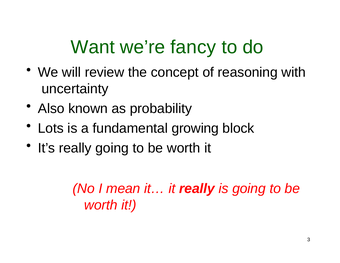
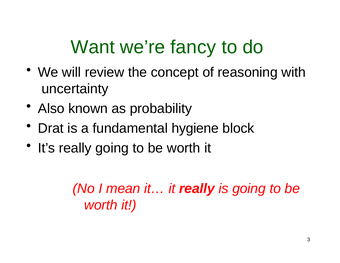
Lots: Lots -> Drat (51, 128)
growing: growing -> hygiene (195, 128)
